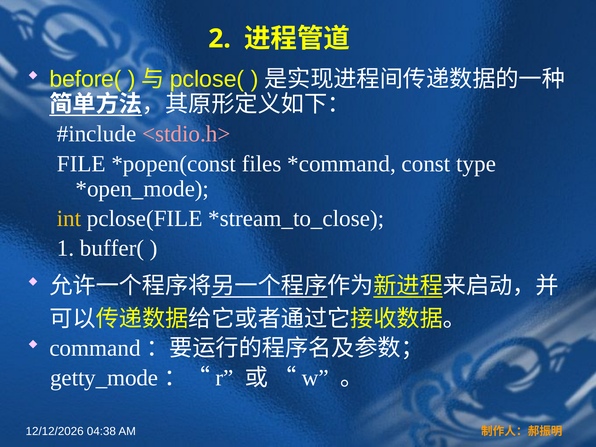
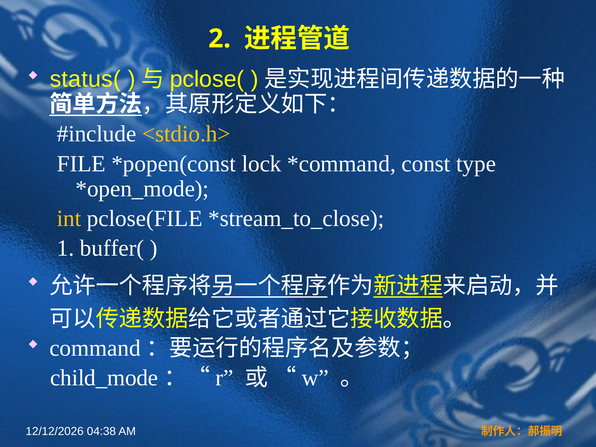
before(: before( -> status( (85, 79)
<stdio.h> colour: pink -> yellow (186, 134)
files: files -> lock (262, 164)
getty_mode: getty_mode -> child_mode (104, 378)
